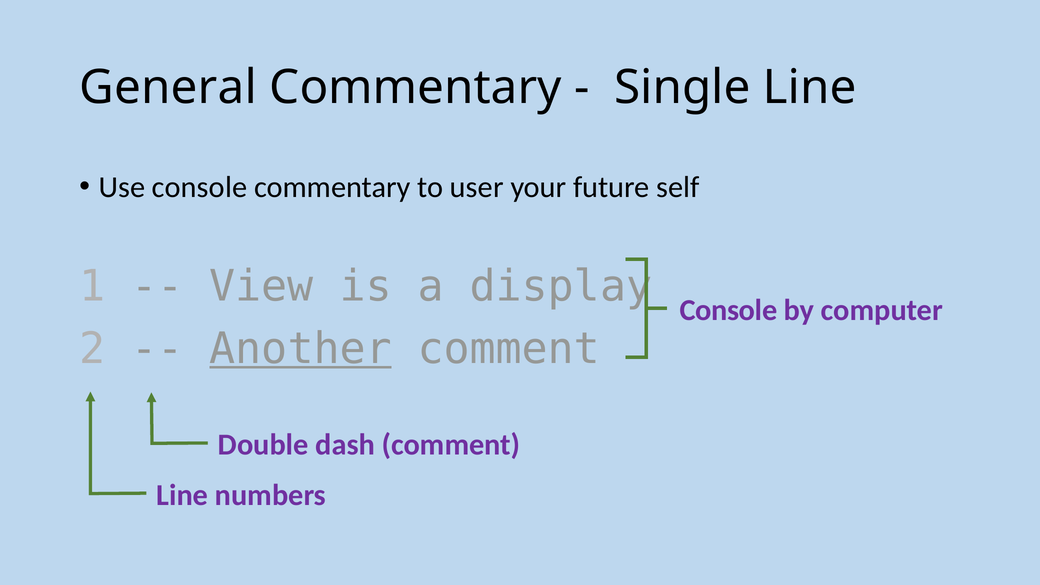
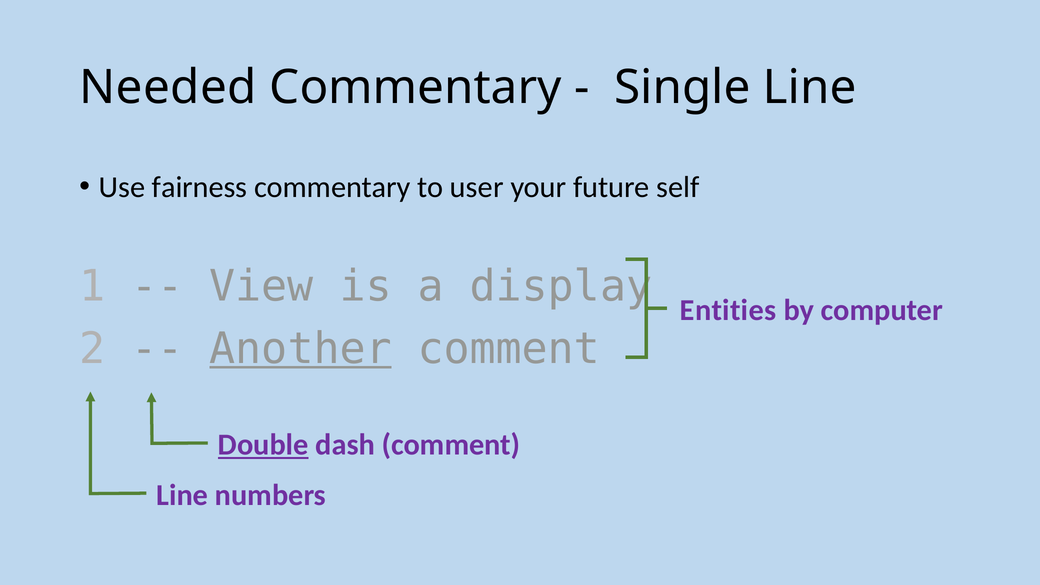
General: General -> Needed (168, 87)
Use console: console -> fairness (200, 187)
Console: Console -> Entities (728, 310)
Double underline: none -> present (263, 445)
